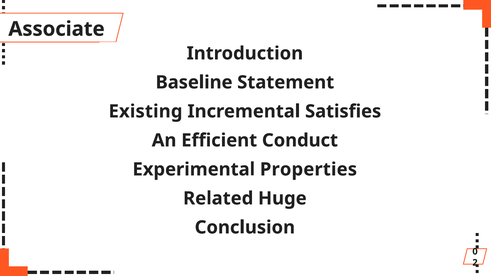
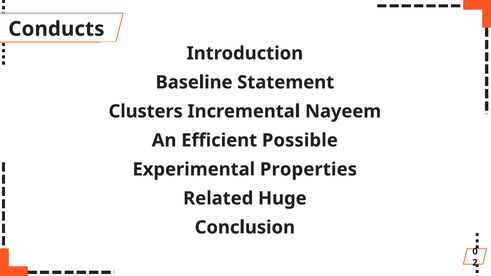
Associate: Associate -> Conducts (56, 29)
Existing: Existing -> Clusters (146, 111)
Satisfies: Satisfies -> Nayeem (343, 111)
Conduct: Conduct -> Possible (300, 140)
